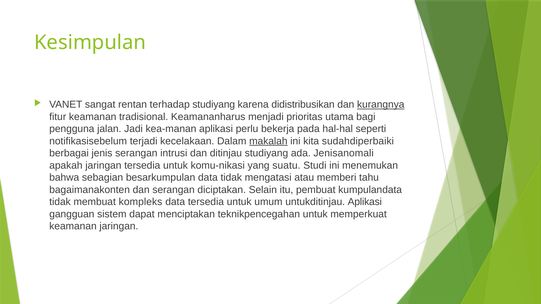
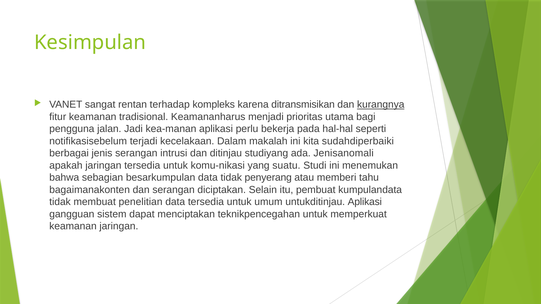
terhadap studiyang: studiyang -> kompleks (214, 105)
didistribusikan: didistribusikan -> ditransmisikan (303, 105)
makalah underline: present -> none (268, 141)
mengatasi: mengatasi -> penyerang (268, 178)
kompleks: kompleks -> penelitian (141, 202)
